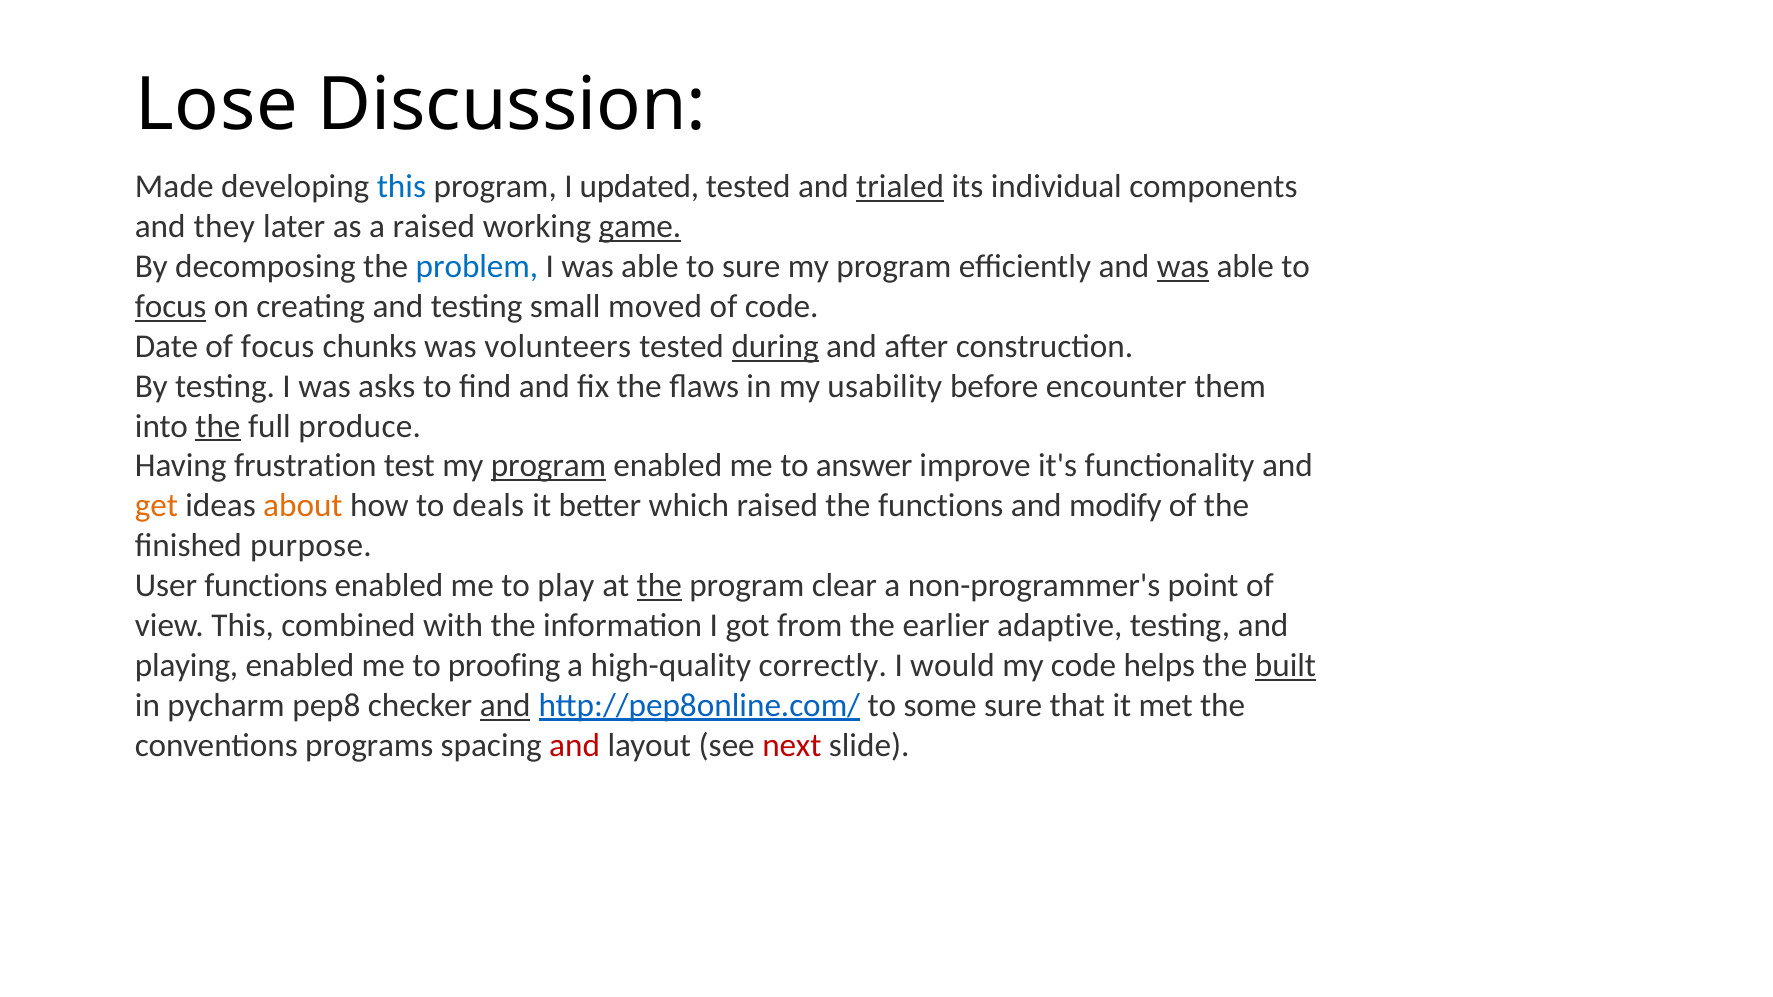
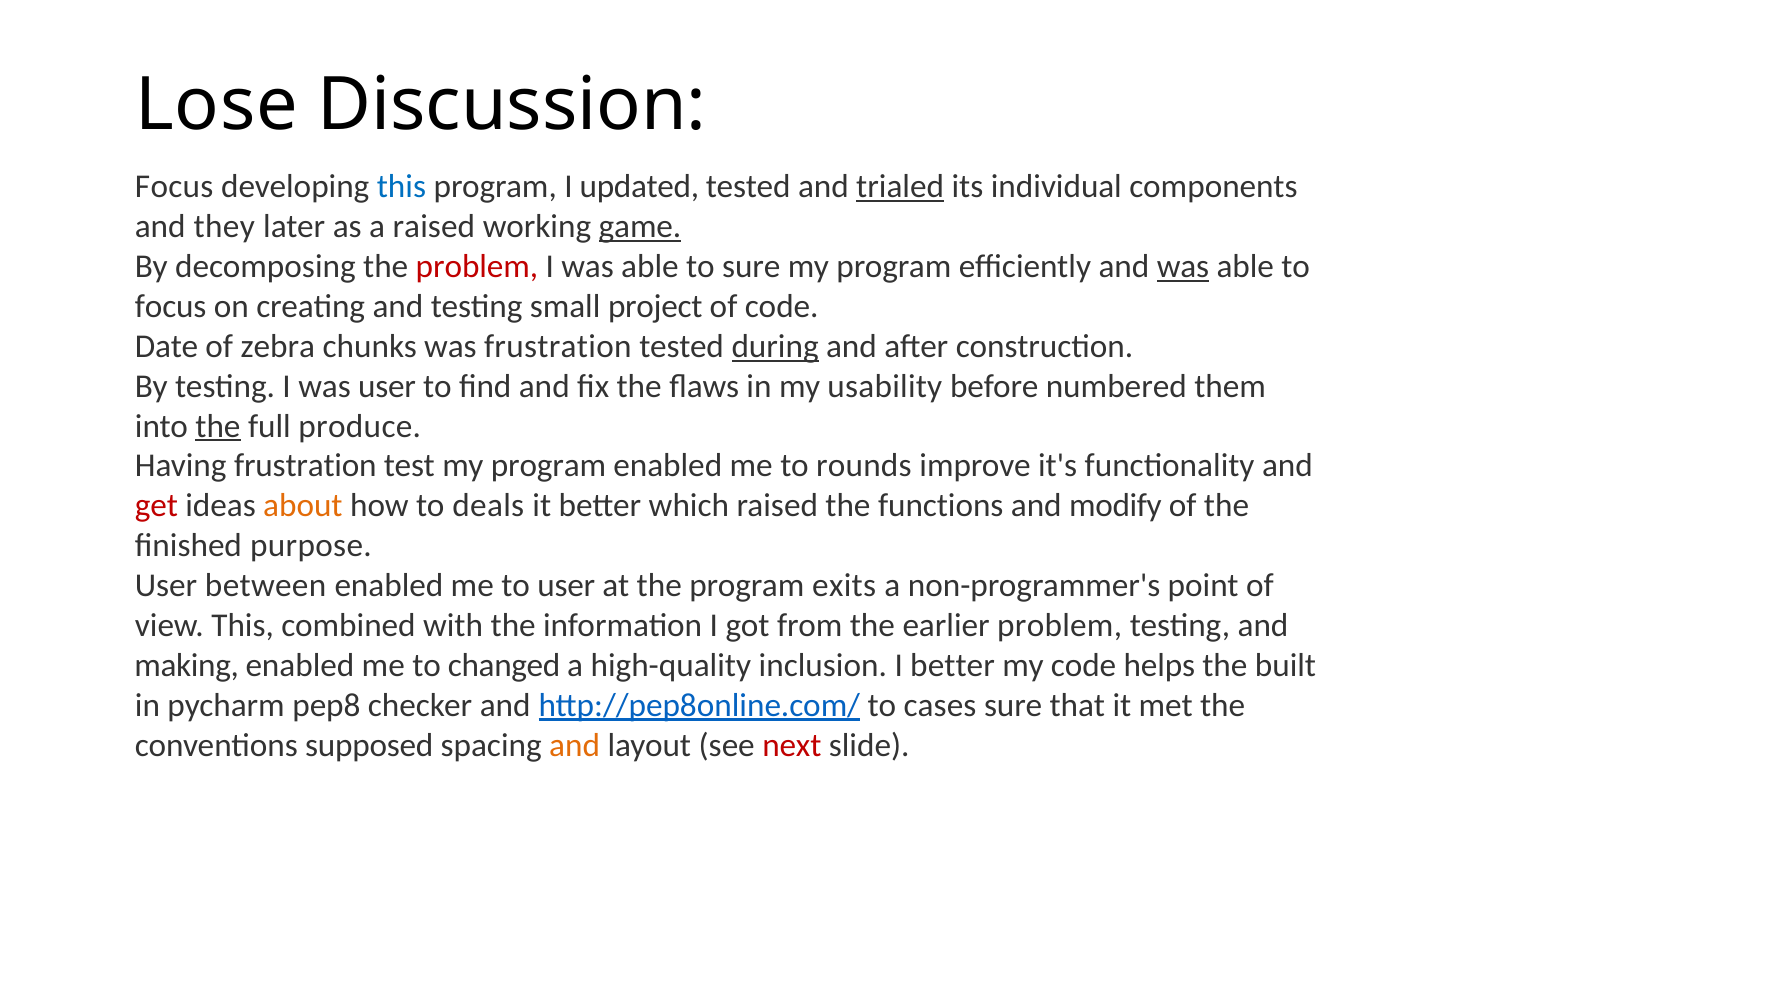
Made: Made -> Focus (174, 187)
problem colour: blue -> red (477, 267)
focus underline: present -> none (171, 307)
moved: moved -> project (655, 307)
of focus: focus -> zebra (278, 346)
was volunteers: volunteers -> frustration (558, 346)
was asks: asks -> user (387, 386)
encounter: encounter -> numbered (1116, 386)
program underline: present -> none (548, 466)
answer: answer -> rounds (864, 466)
get colour: orange -> red (156, 506)
User functions: functions -> between (266, 586)
to play: play -> user (566, 586)
the underline: present -> none (659, 586)
clear: clear -> exits (844, 586)
earlier adaptive: adaptive -> problem (1060, 626)
playing: playing -> making (187, 666)
proofing: proofing -> changed (504, 666)
correctly: correctly -> inclusion (823, 666)
I would: would -> better (953, 666)
built underline: present -> none (1286, 666)
and underline: present -> none (505, 706)
some: some -> cases (940, 706)
programs: programs -> supposed (369, 746)
and colour: red -> orange (575, 746)
